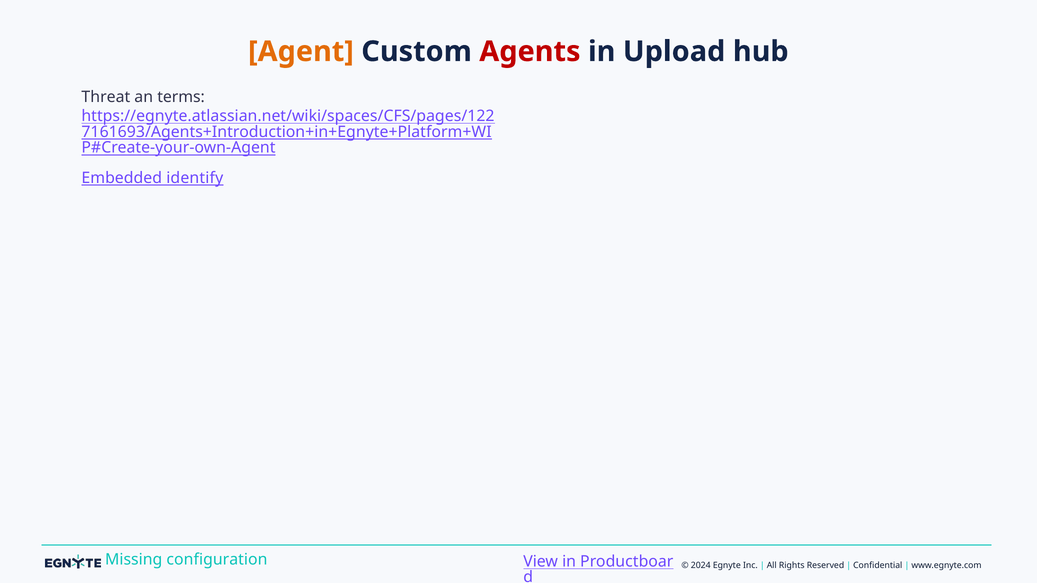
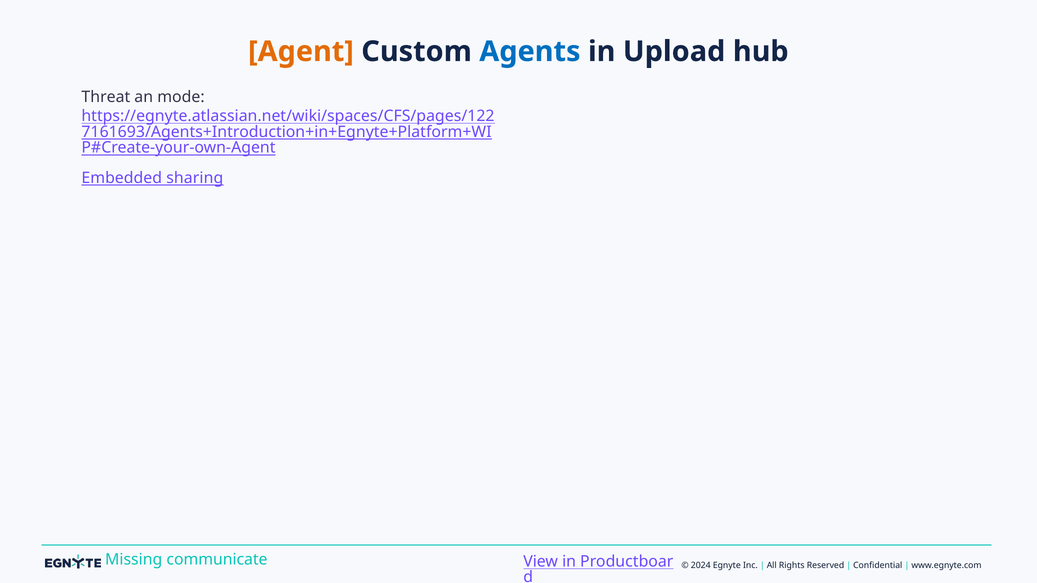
Agents colour: red -> blue (530, 52)
terms: terms -> mode (181, 97)
identify: identify -> sharing (195, 178)
configuration: configuration -> communicate (217, 560)
